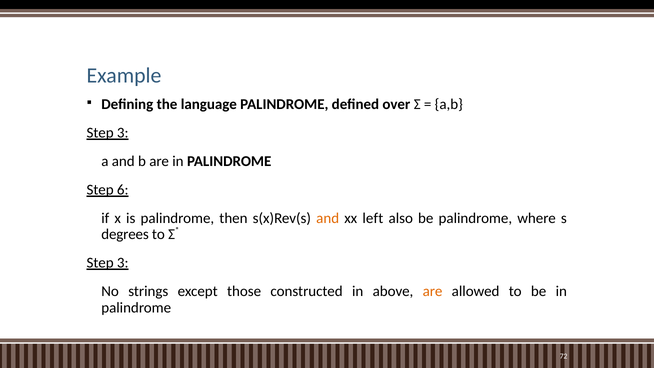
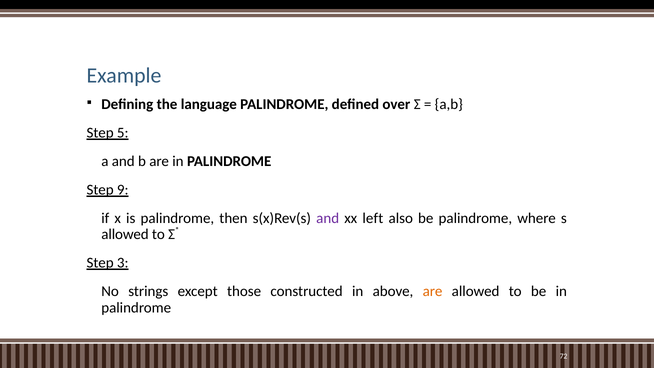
3: 3 -> 5 (123, 133)
6: 6 -> 9 (123, 190)
and colour: orange -> purple (328, 218)
degrees: degrees -> allowed (125, 234)
